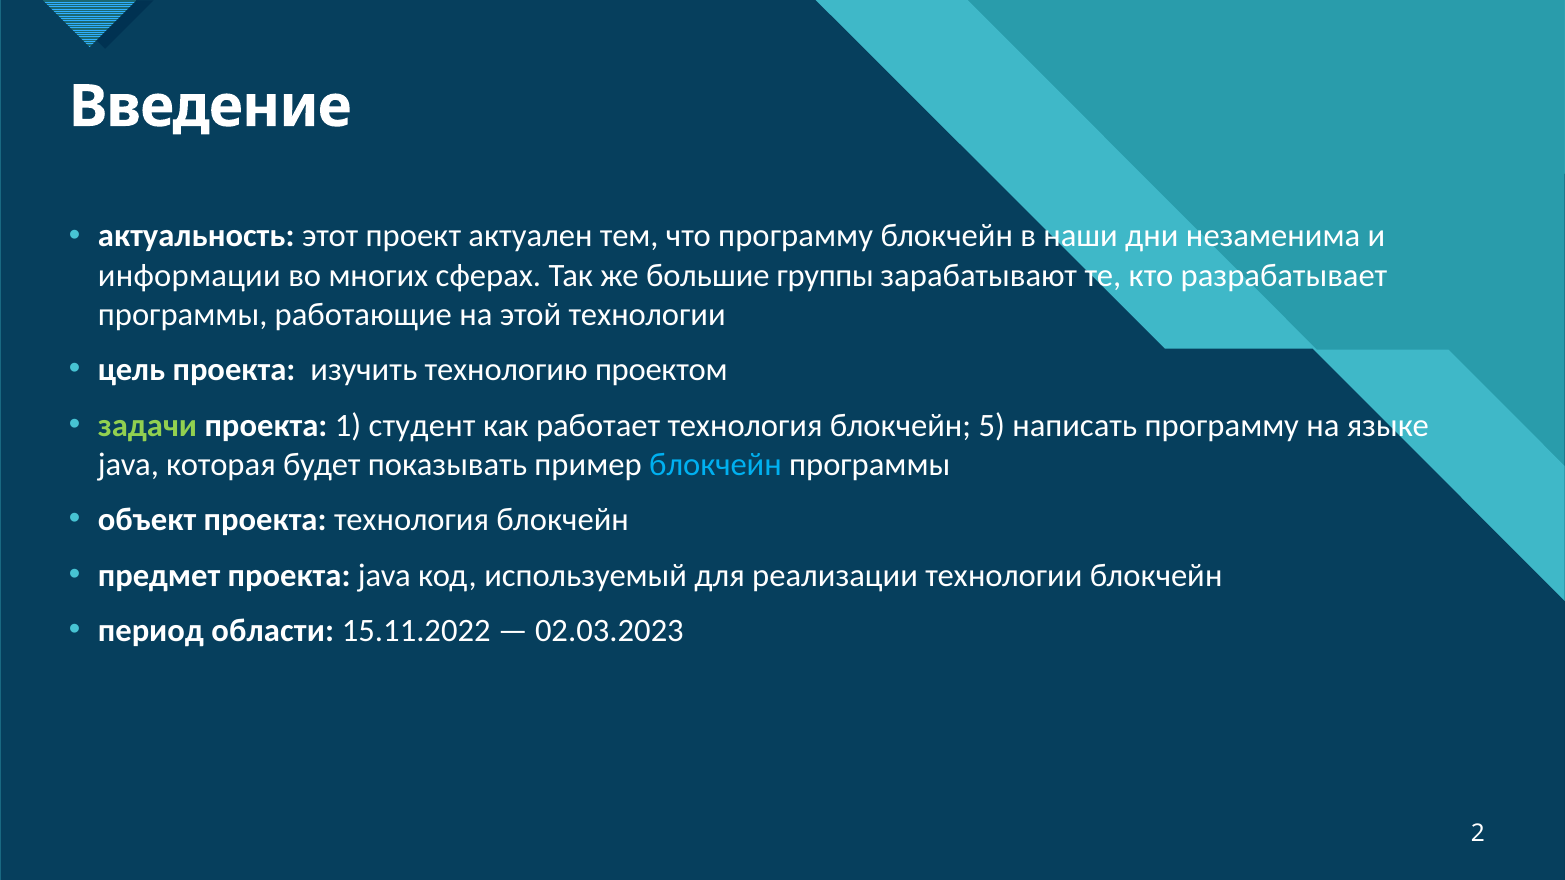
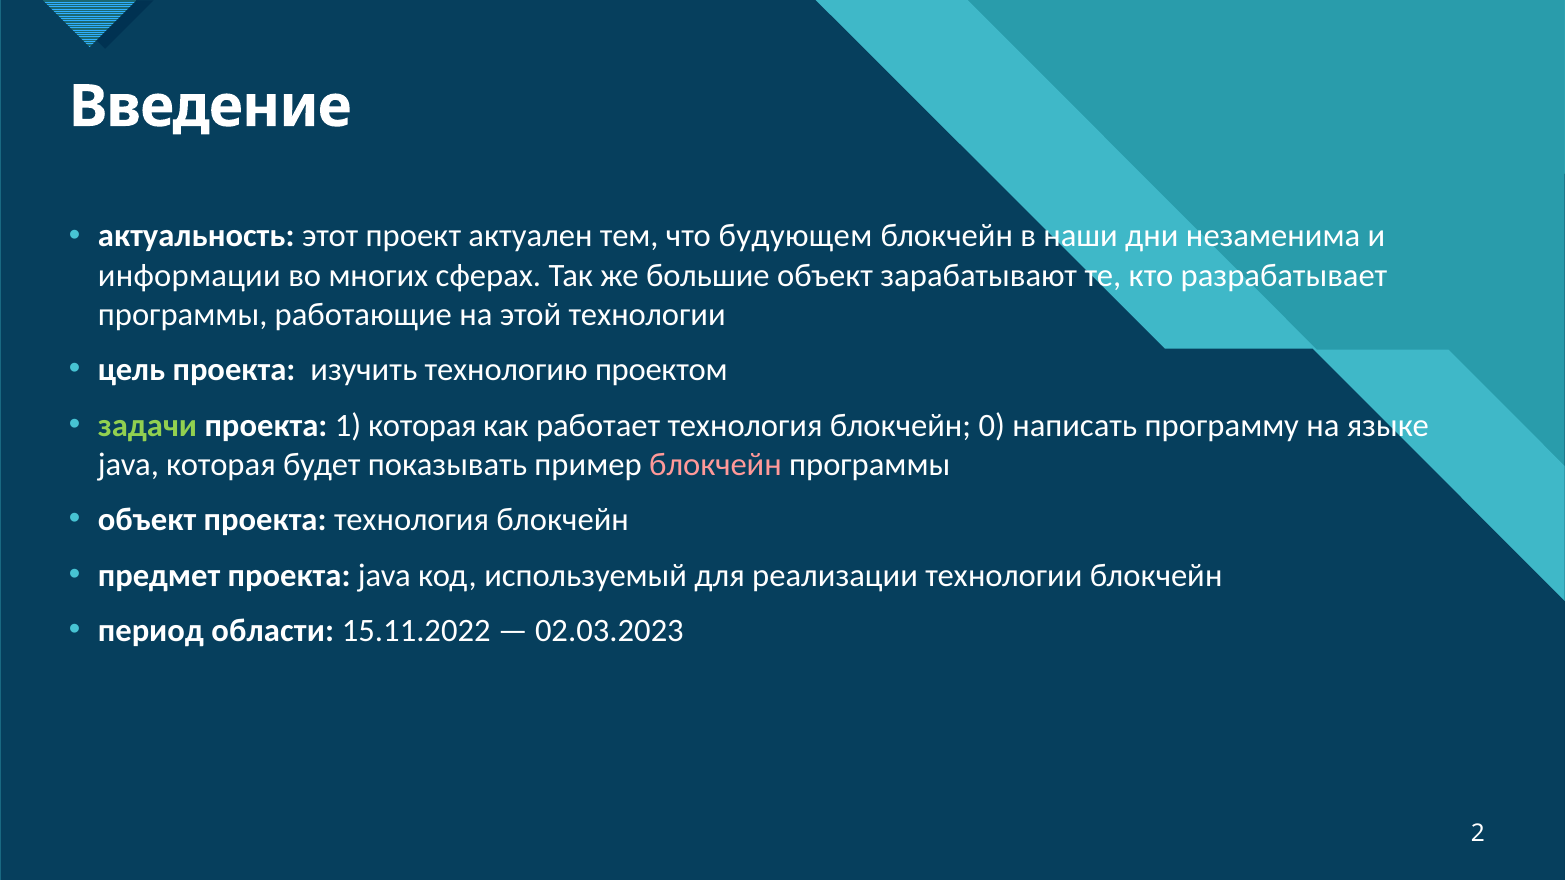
что программу: программу -> будующем (796, 236)
большие группы: группы -> объект (825, 275)
1 студент: студент -> которая (422, 425)
5: 5 -> 0 (992, 425)
блокчейн colour: light blue -> pink (715, 465)
